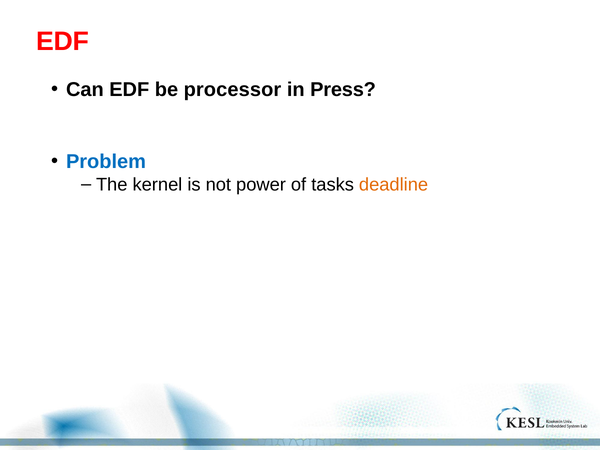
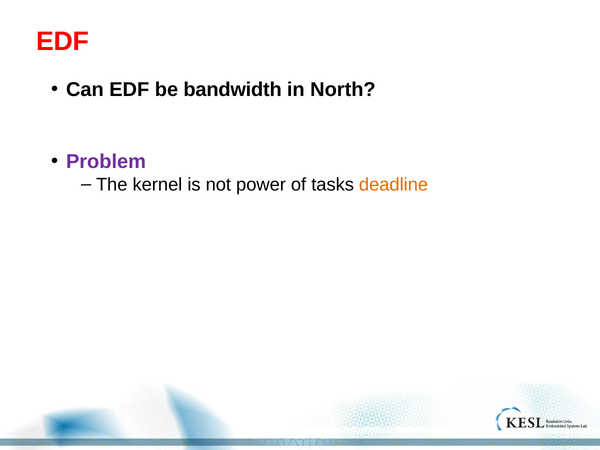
processor: processor -> bandwidth (233, 90)
Press: Press -> North (343, 90)
Problem colour: blue -> purple (106, 162)
